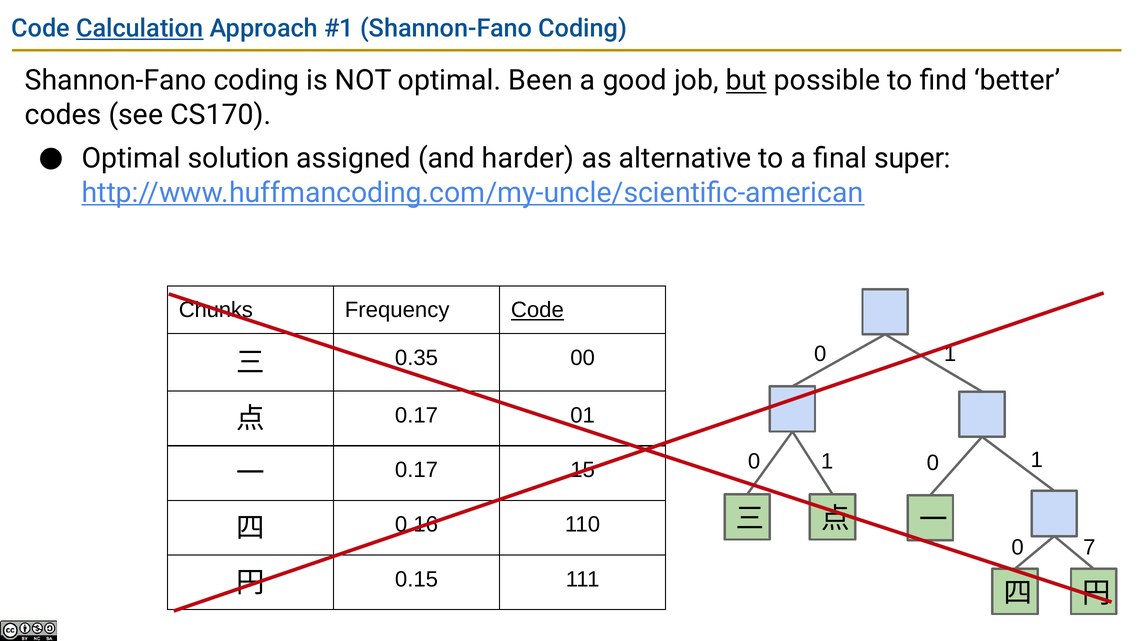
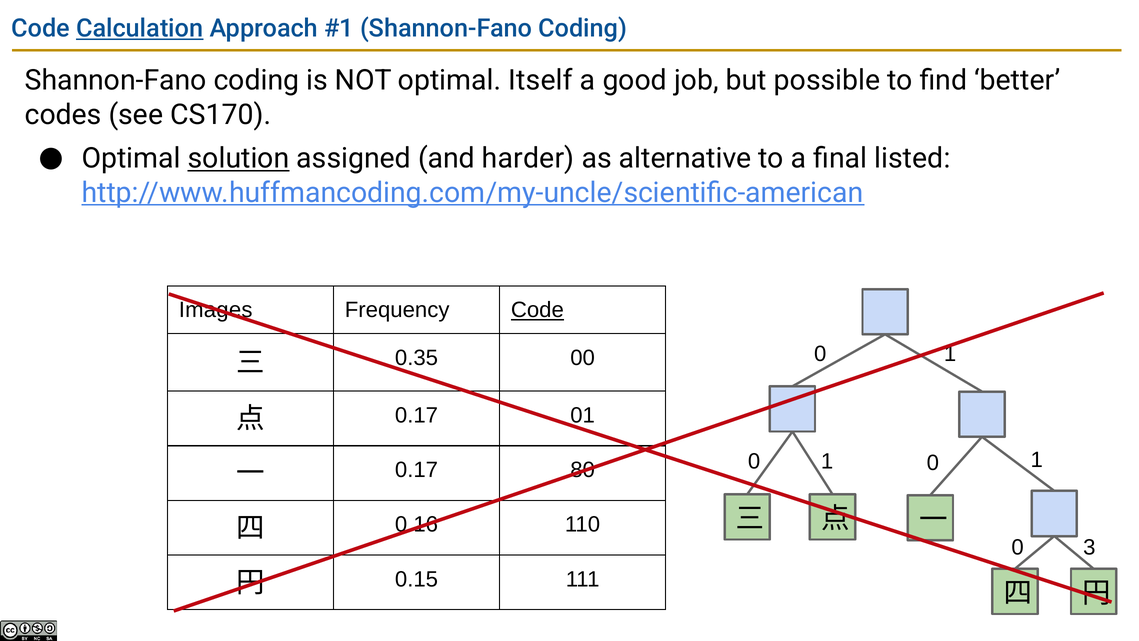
Been: Been -> Itself (541, 81)
but underline: present -> none (746, 81)
solution underline: none -> present (239, 158)
super: super -> listed (912, 158)
Chunks: Chunks -> Images (216, 310)
15: 15 -> 80 (583, 470)
7: 7 -> 3 (1089, 547)
